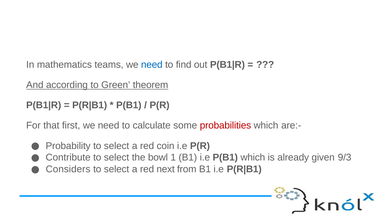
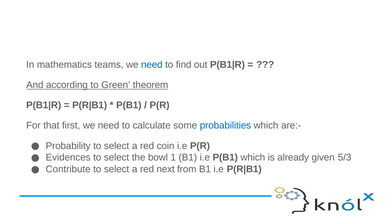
probabilities colour: red -> blue (225, 126)
Contribute: Contribute -> Evidences (68, 158)
9/3: 9/3 -> 5/3 (345, 158)
Considers: Considers -> Contribute (68, 169)
